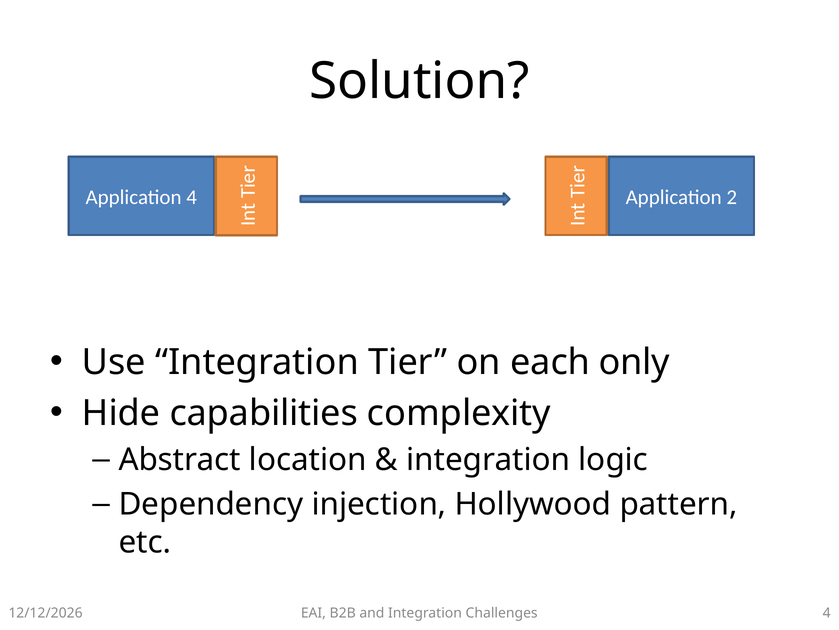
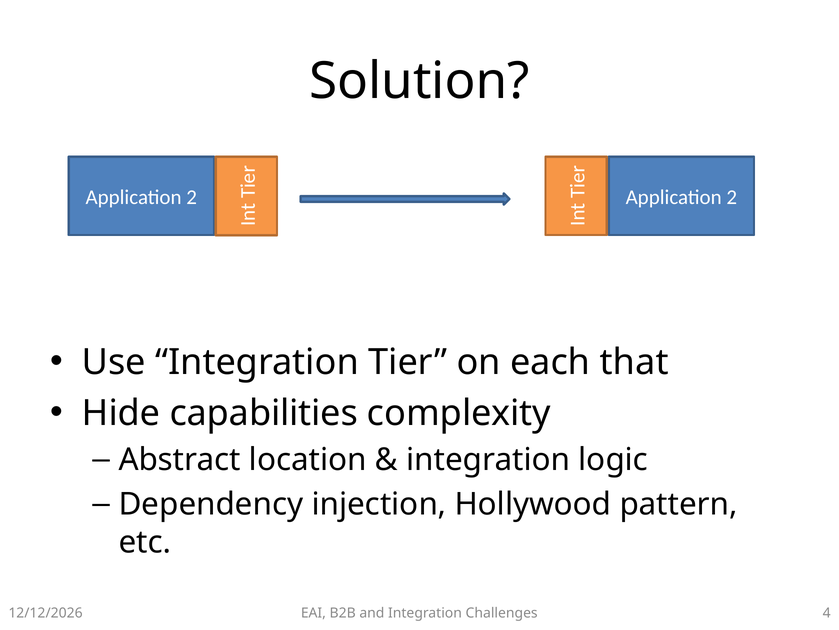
4: 4 -> 2 (192, 197)
only: only -> that (634, 362)
